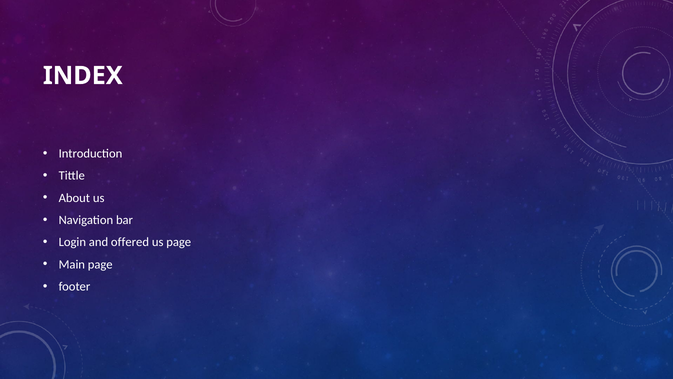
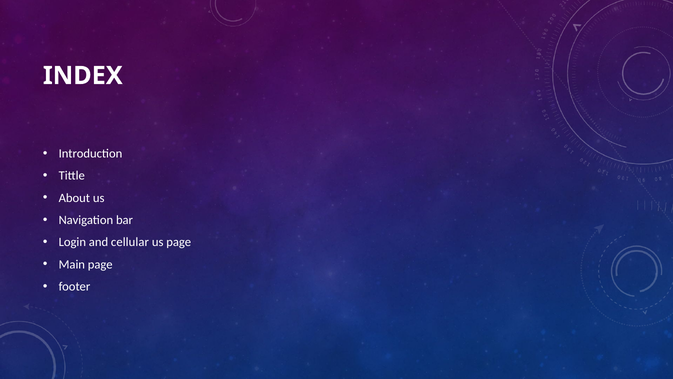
offered: offered -> cellular (130, 242)
